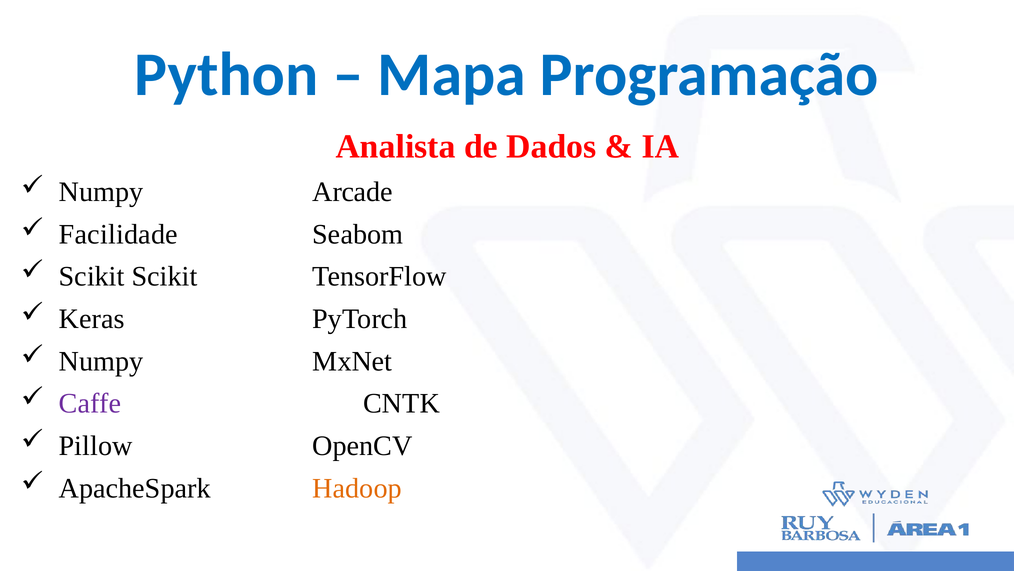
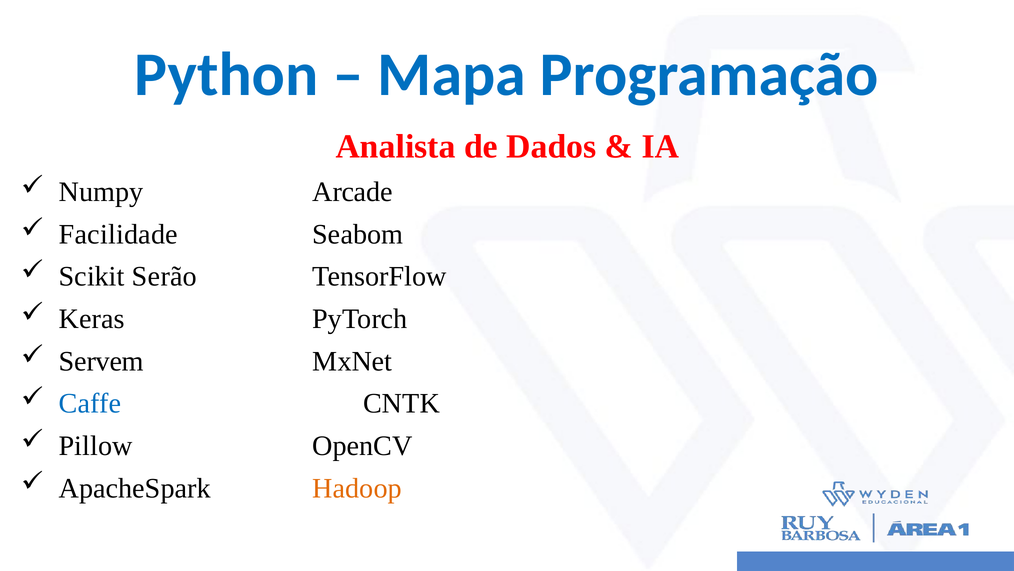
Scikit Scikit: Scikit -> Serão (164, 276)
Numpy: Numpy -> Servem (101, 361)
Caffe colour: purple -> blue (90, 403)
